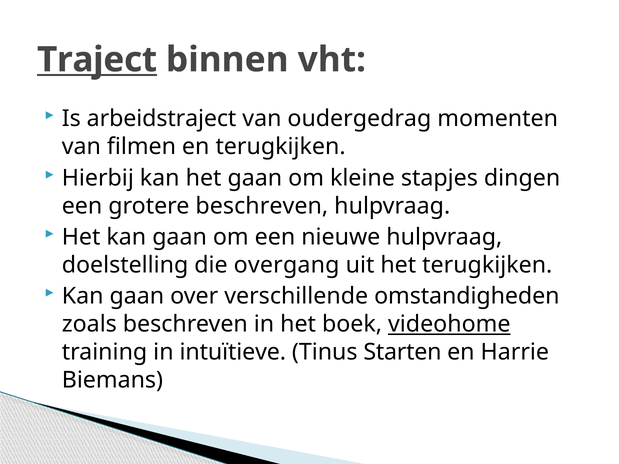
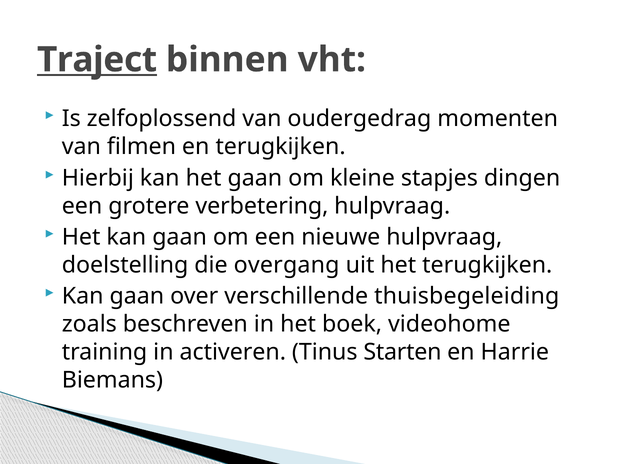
arbeidstraject: arbeidstraject -> zelfoplossend (162, 119)
grotere beschreven: beschreven -> verbetering (262, 206)
omstandigheden: omstandigheden -> thuisbegeleiding (467, 296)
videohome underline: present -> none (449, 324)
intuïtieve: intuïtieve -> activeren (233, 352)
